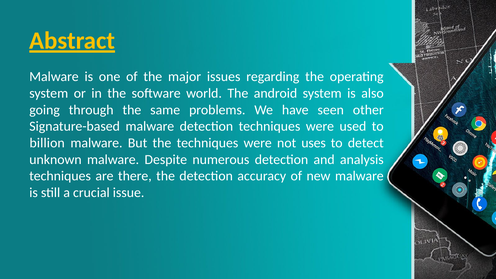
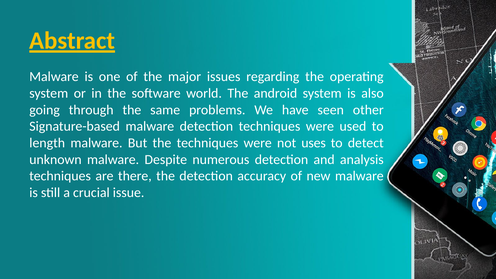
billion: billion -> length (47, 143)
